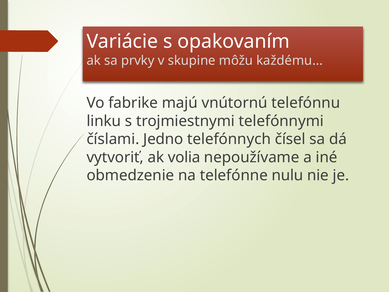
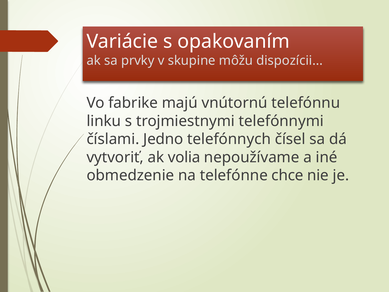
každému: každému -> dispozícii (290, 61)
nulu: nulu -> chce (287, 175)
